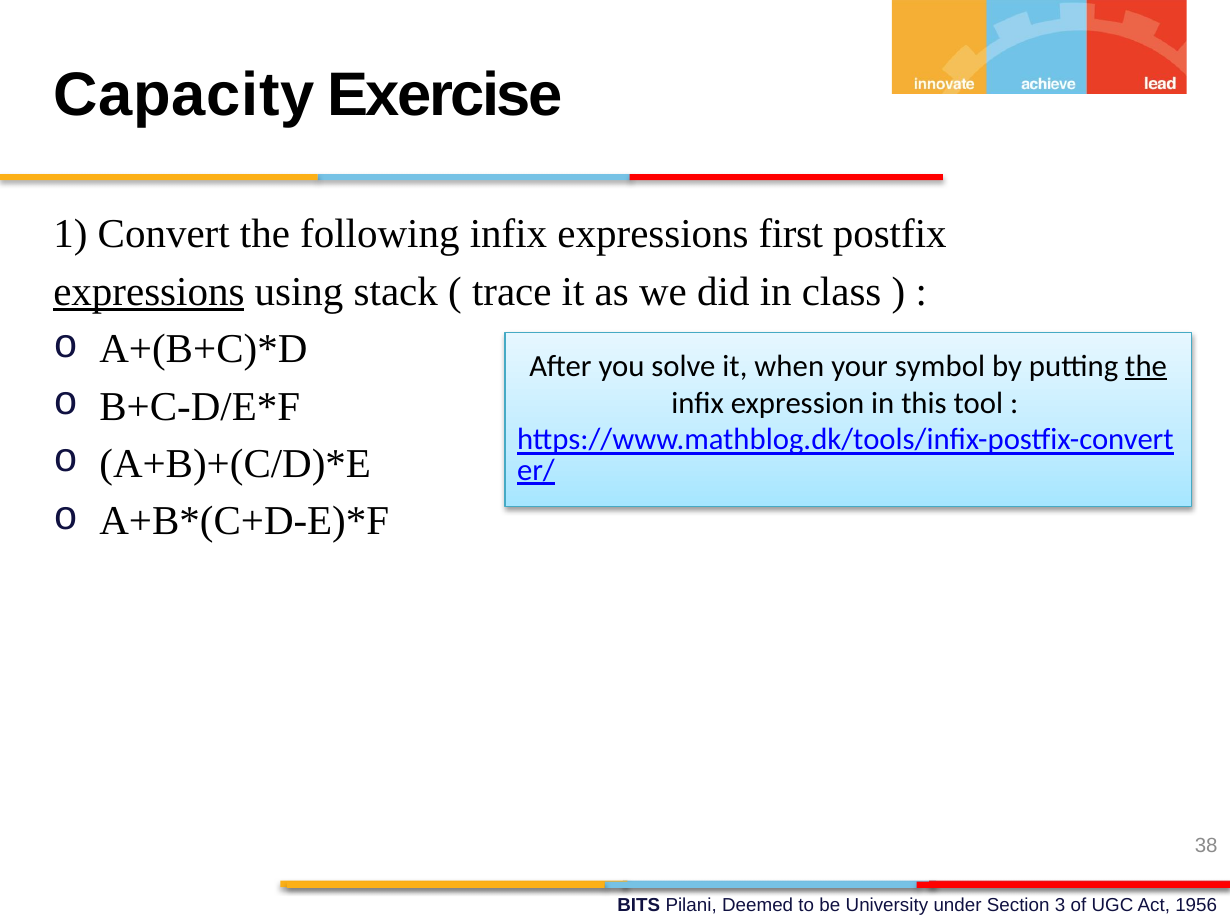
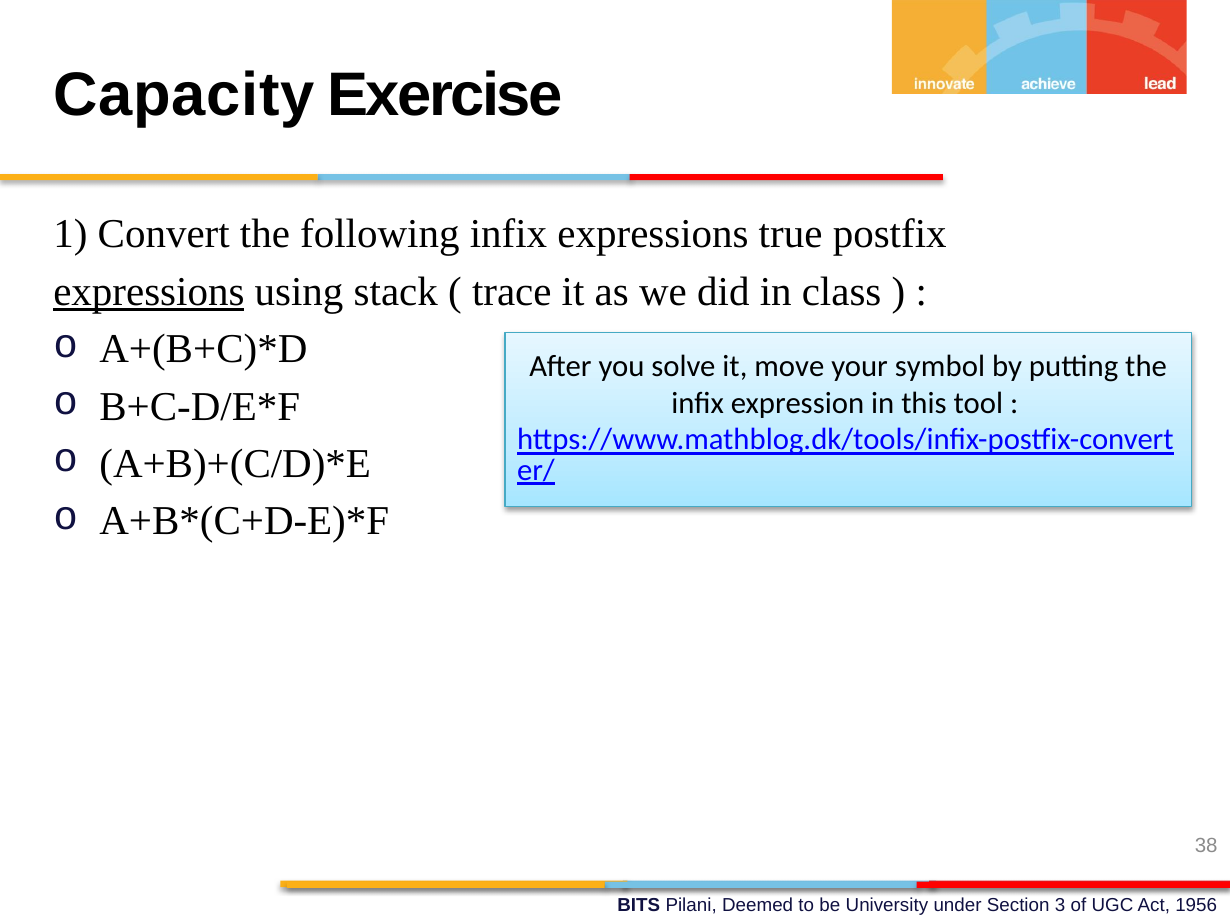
first: first -> true (791, 235)
when: when -> move (789, 366)
the underline: present -> none (1146, 366)
